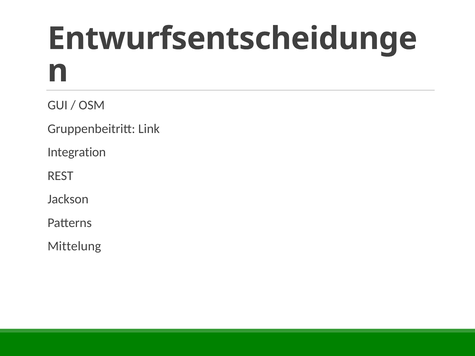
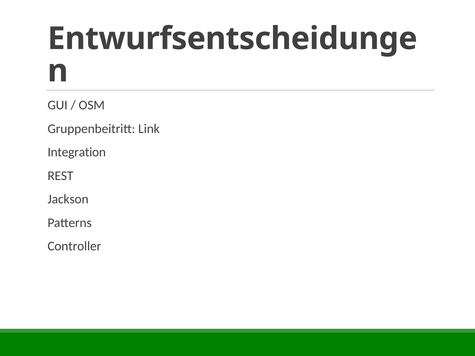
Mittelung: Mittelung -> Controller (74, 246)
